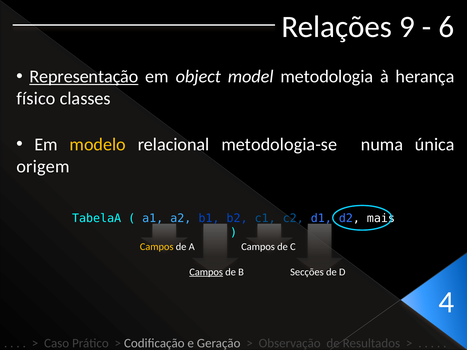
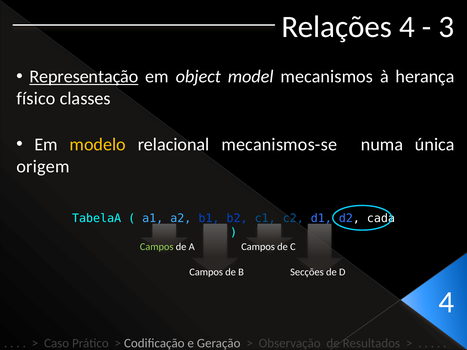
Relações 9: 9 -> 4 (407, 27)
6: 6 -> 3 (446, 27)
metodologia: metodologia -> mecanismos (327, 77)
metodologia-se: metodologia-se -> mecanismos-se (279, 145)
mais: mais -> cada (381, 219)
Campos colour: yellow -> light green (157, 247)
Campos underline: present -> none (206, 272)
